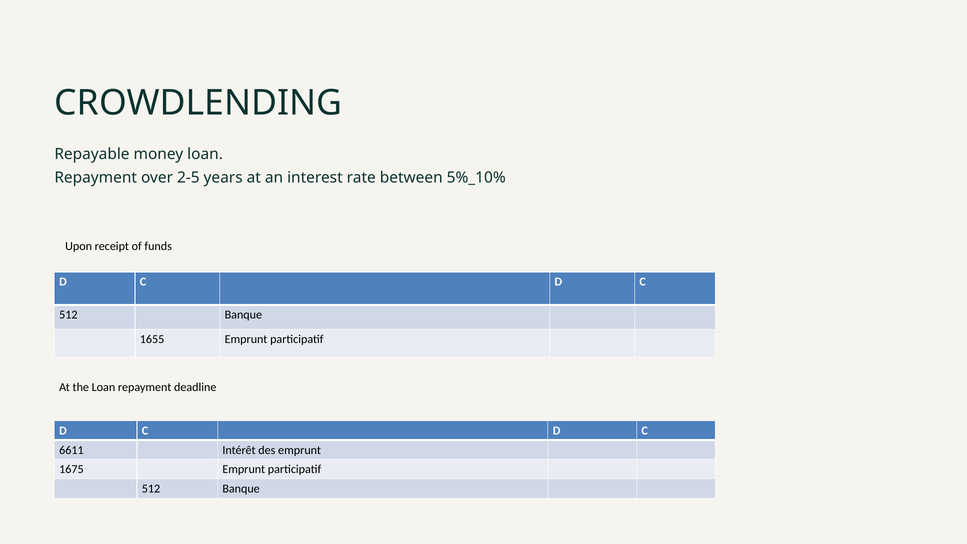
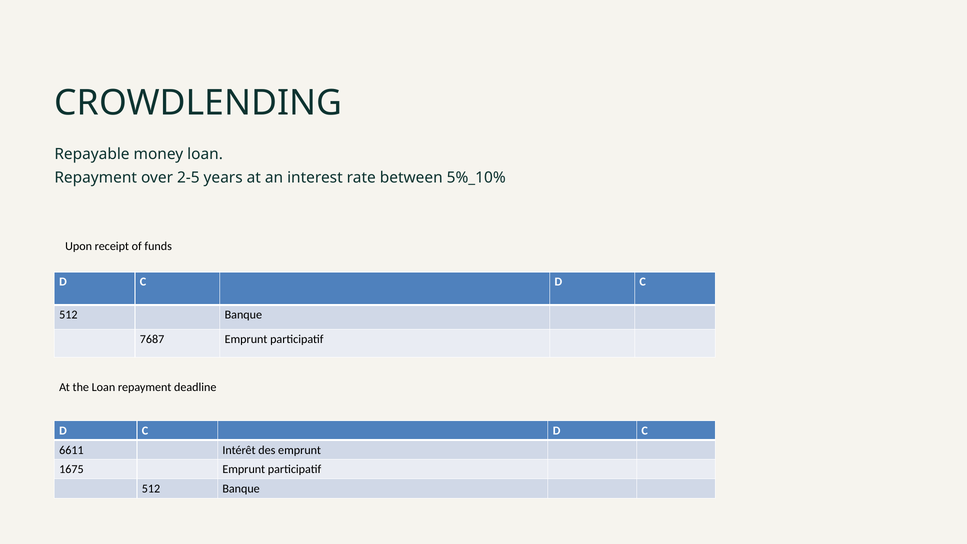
1655: 1655 -> 7687 (152, 339)
